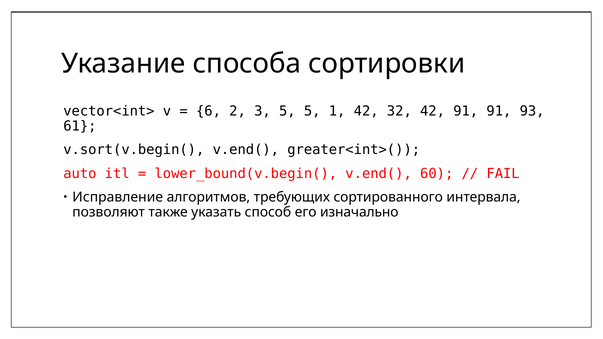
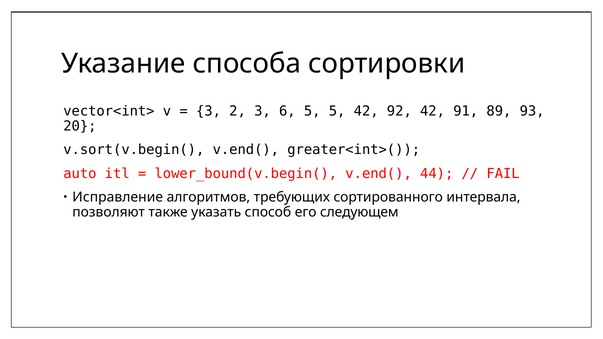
6: 6 -> 3 (208, 111)
3 5: 5 -> 6 (287, 111)
5 1: 1 -> 5 (337, 111)
32: 32 -> 92 (399, 111)
91 91: 91 -> 89 (499, 111)
61: 61 -> 20 (80, 126)
60: 60 -> 44 (437, 174)
изначально: изначально -> следующем (359, 212)
